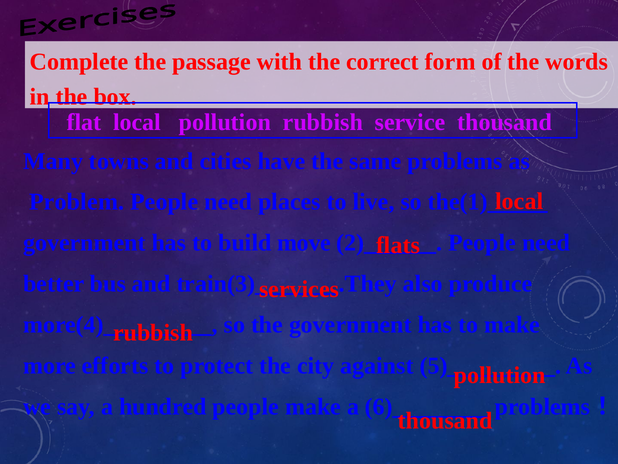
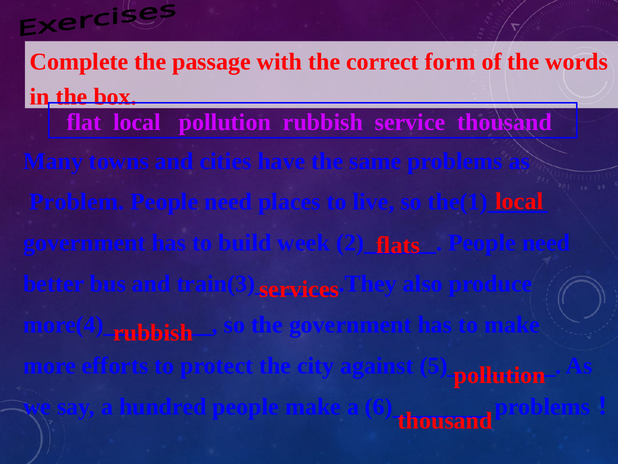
move: move -> week (304, 243)
